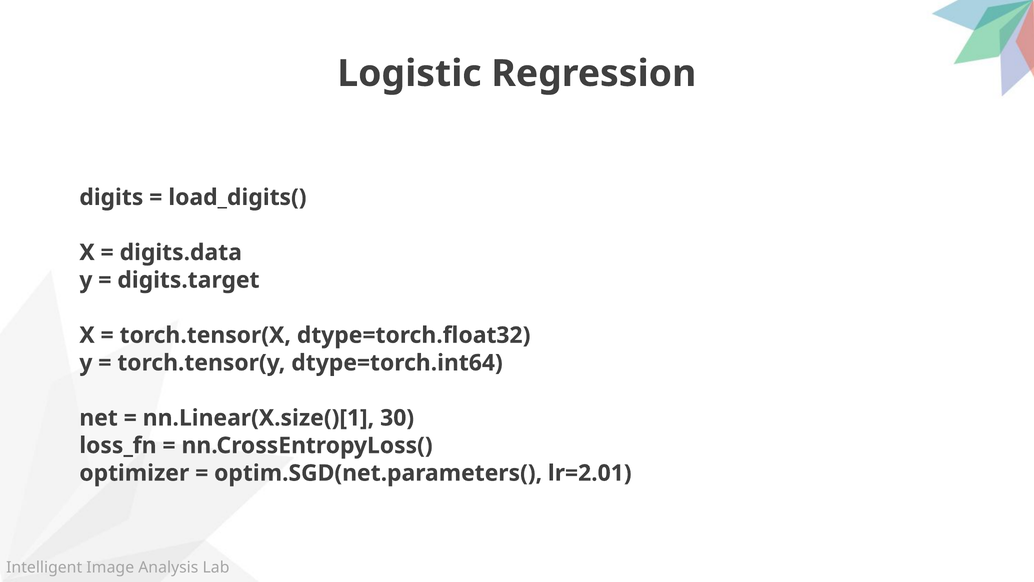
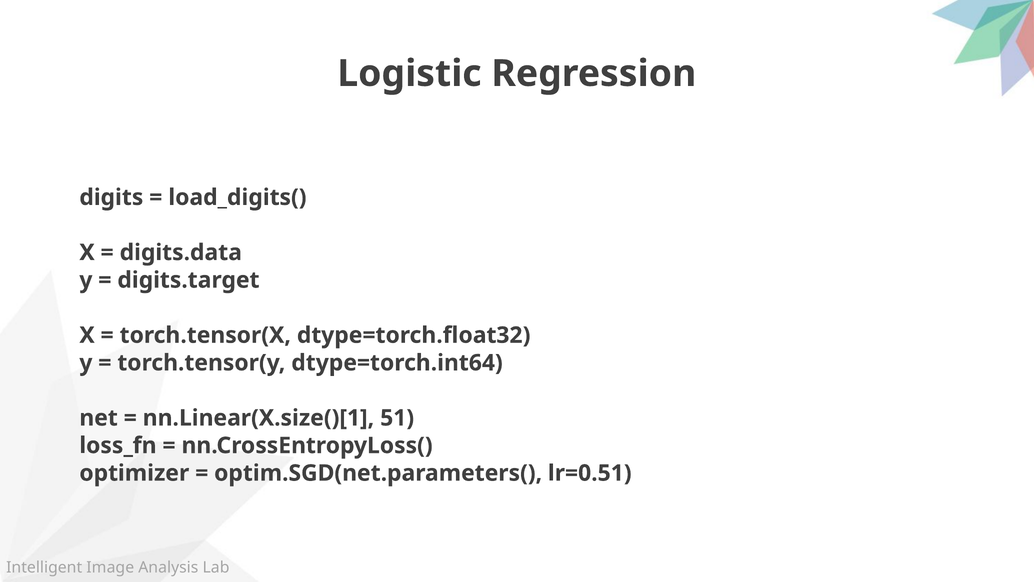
30: 30 -> 51 (397, 418)
lr=2.01: lr=2.01 -> lr=0.51 (590, 473)
